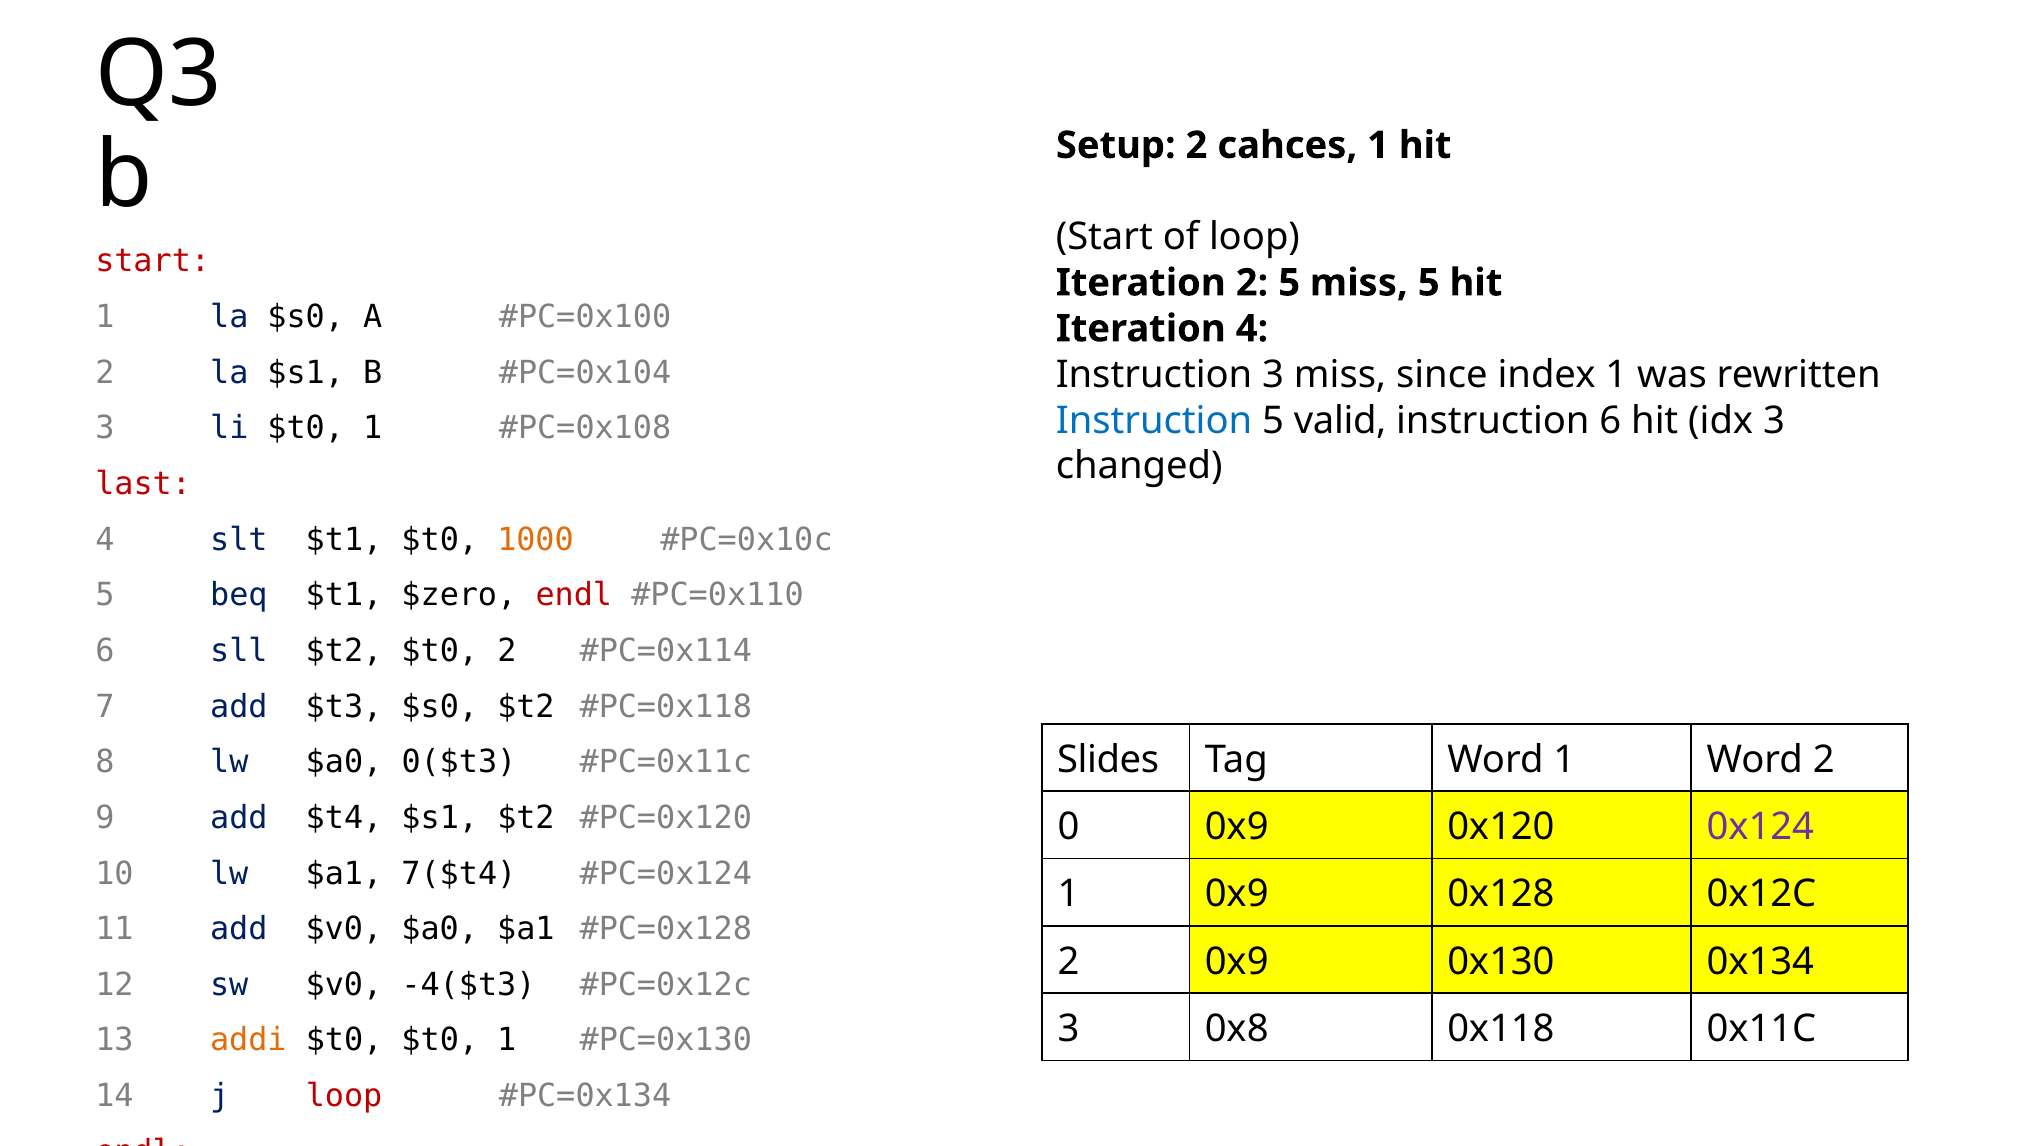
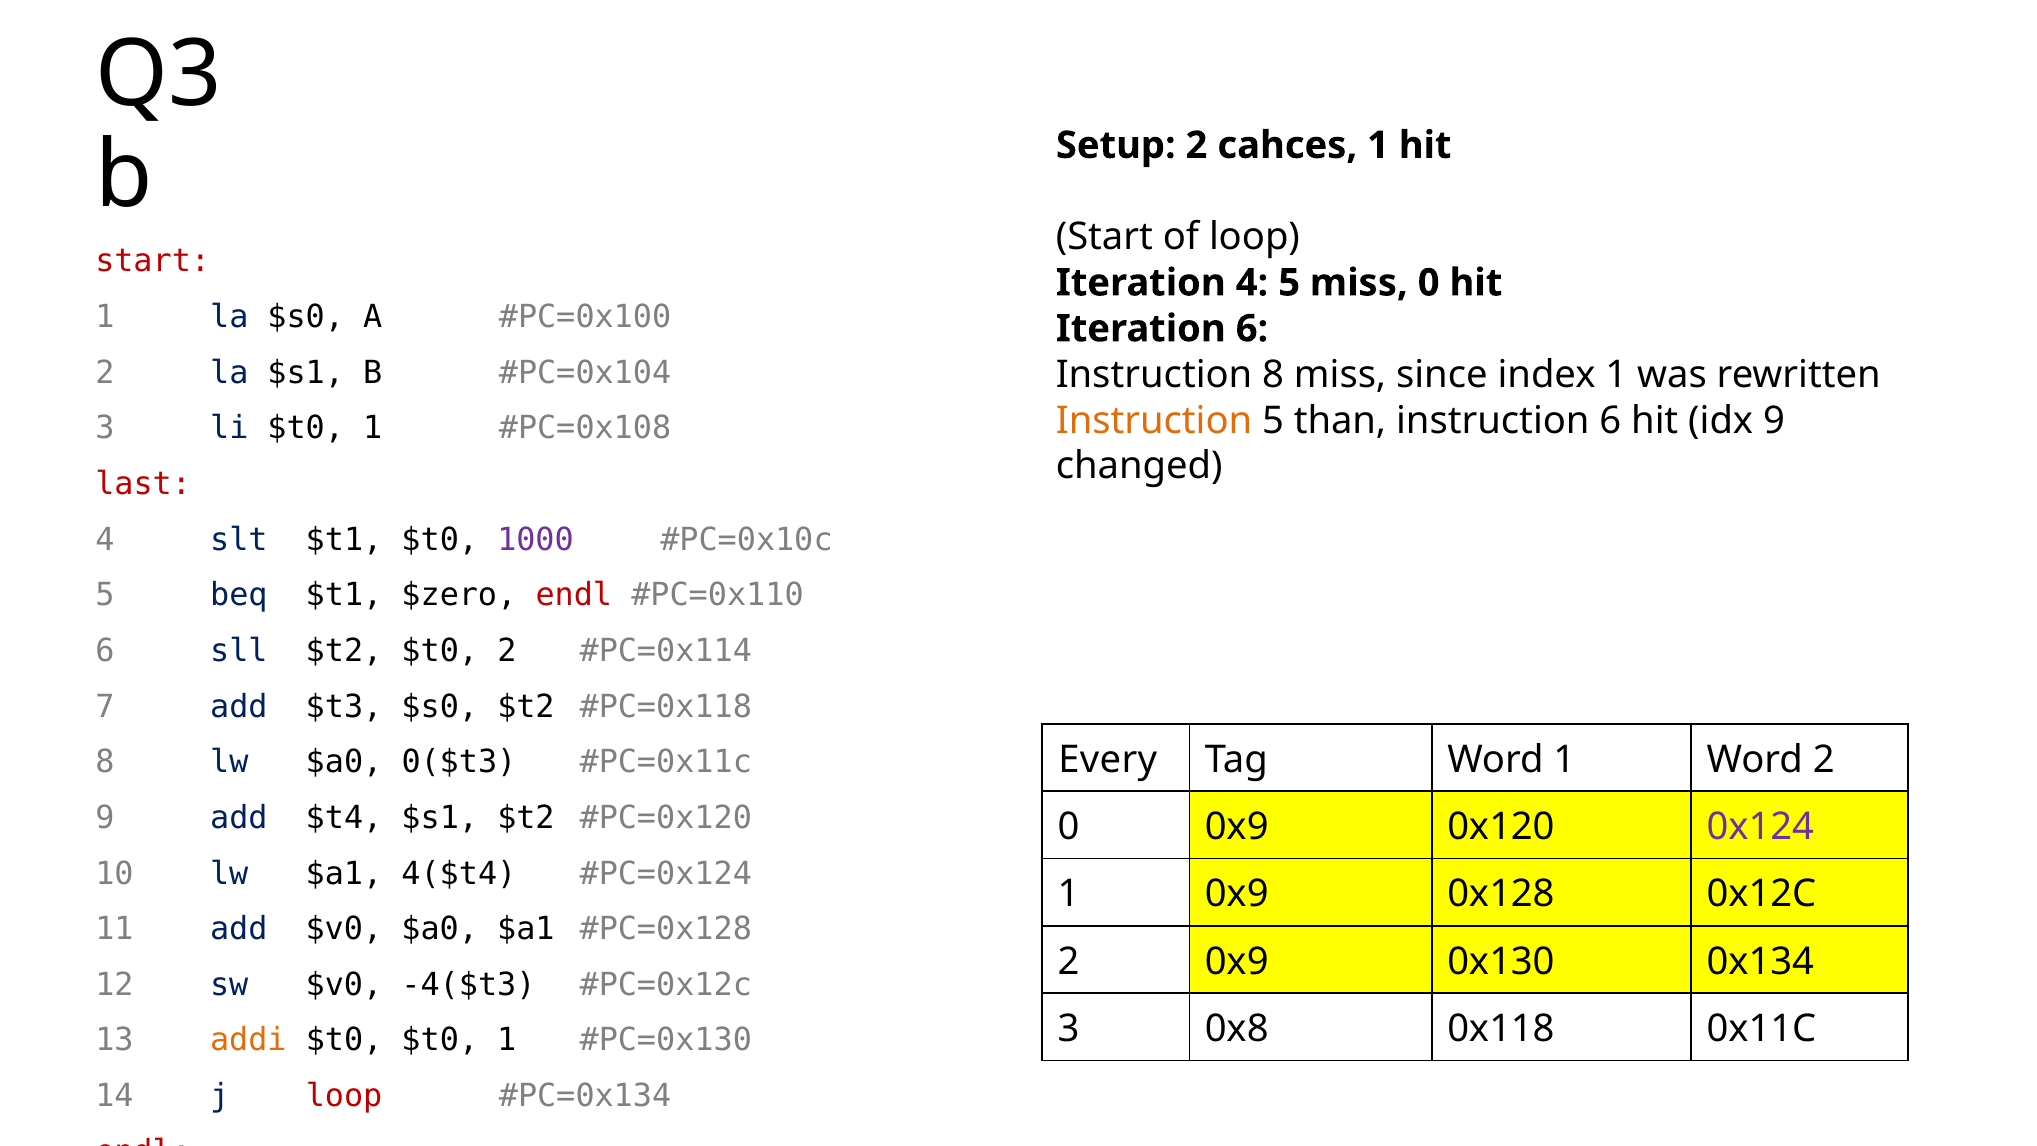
Iteration 2: 2 -> 4 (1252, 283)
miss 5: 5 -> 0 (1429, 283)
Iteration 4: 4 -> 6 (1252, 329)
Instruction 3: 3 -> 8 (1273, 375)
Instruction colour: blue -> orange (1154, 420)
valid: valid -> than (1340, 420)
idx 3: 3 -> 9 (1774, 420)
1000 colour: orange -> purple (536, 540)
Slides: Slides -> Every (1108, 760)
7($t4: 7($t4 -> 4($t4 (459, 873)
